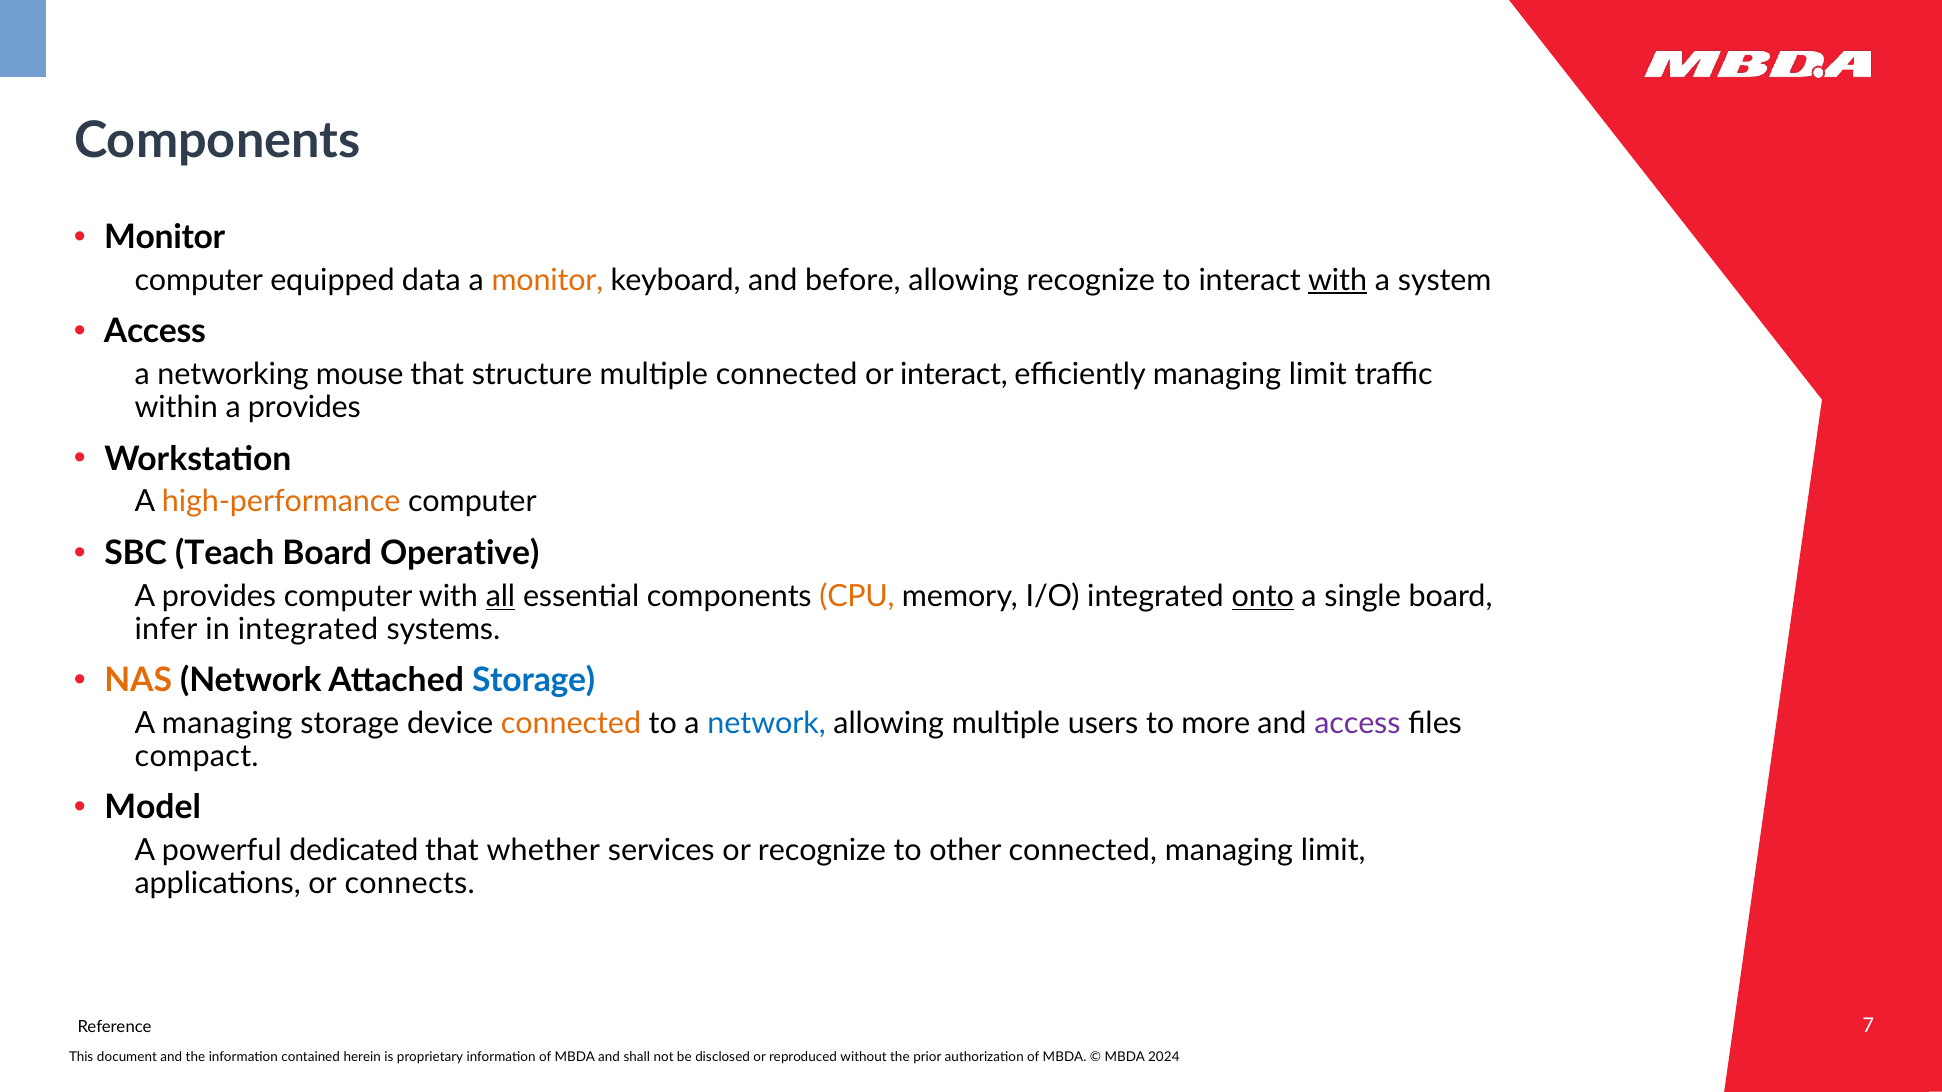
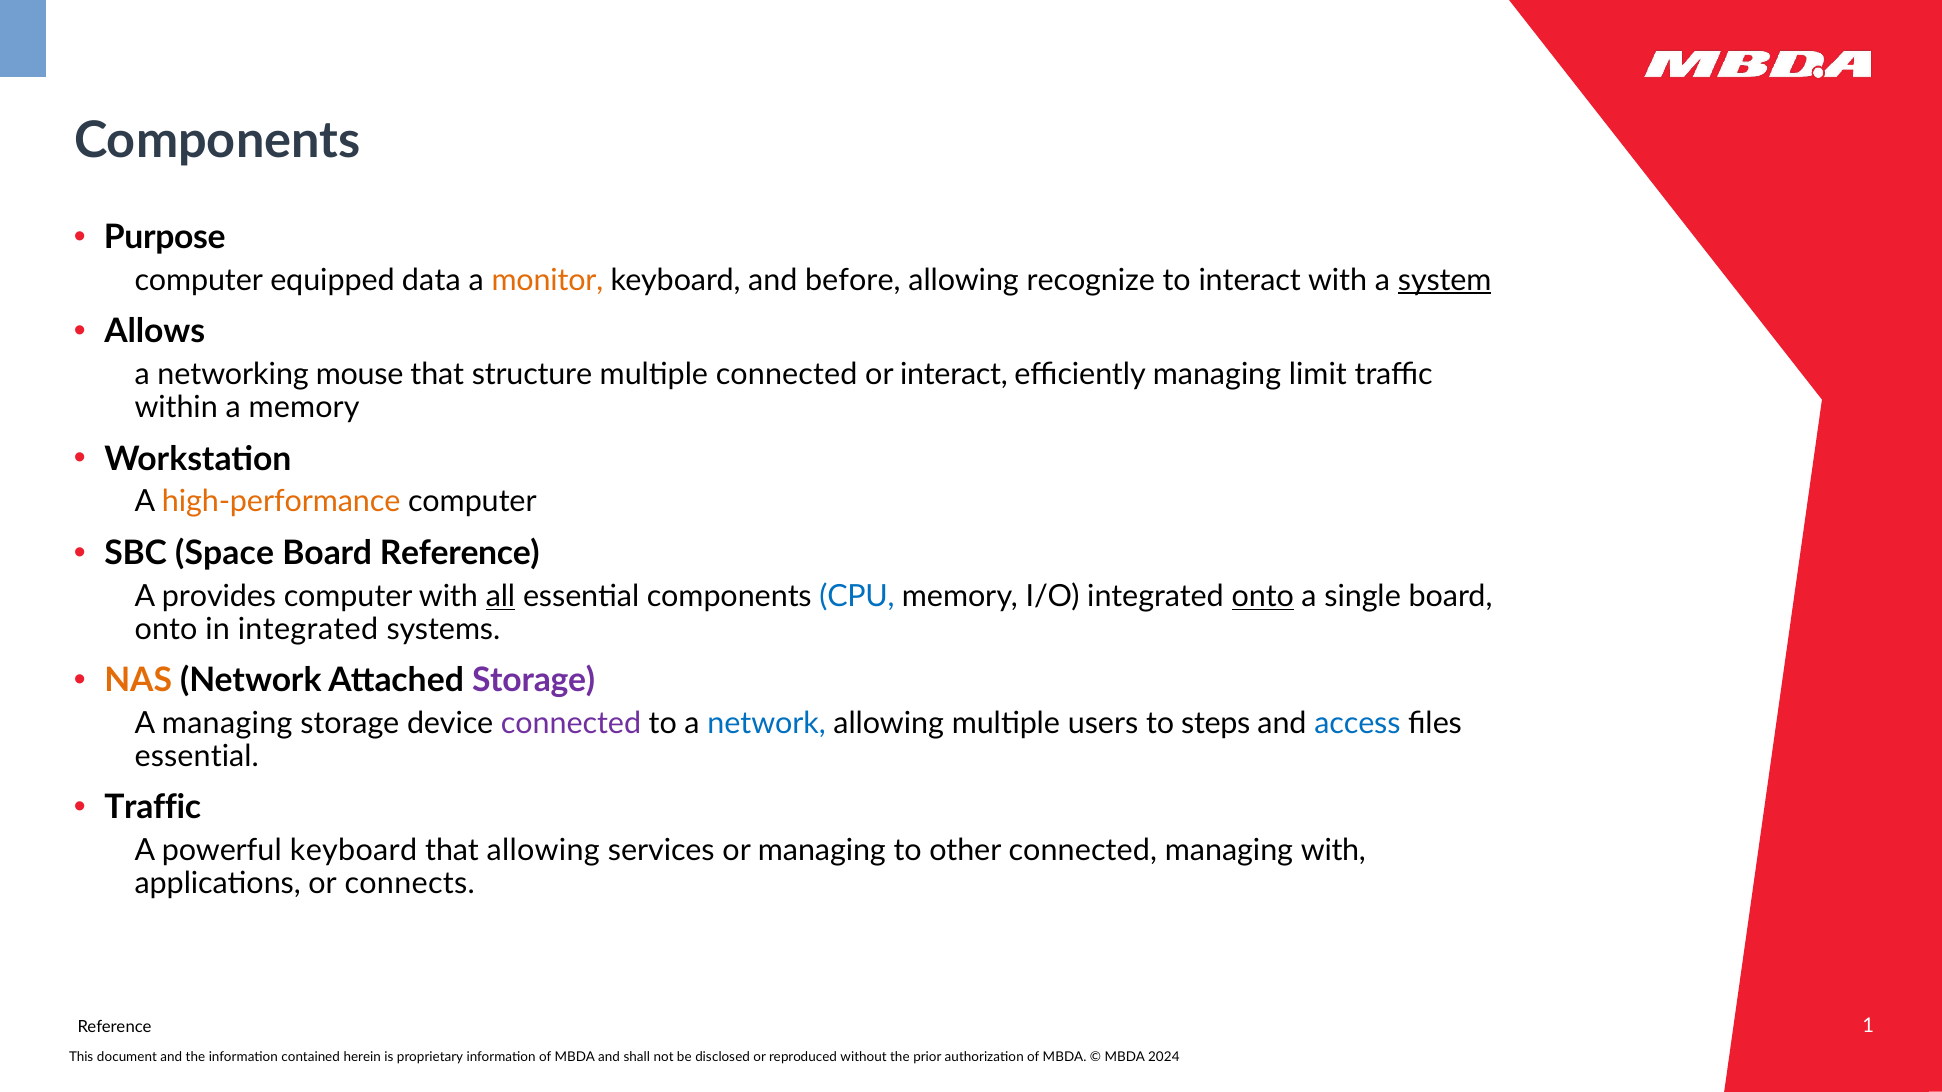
Monitor: Monitor -> Purpose (165, 237)
with underline: present -> none (1338, 280)
system underline: none -> present (1445, 280)
Access: Access -> Allows (155, 332)
within a provides: provides -> memory (304, 408)
Teach: Teach -> Space (225, 554)
Board Operative: Operative -> Reference (460, 554)
CPU colour: orange -> blue (857, 597)
infer: infer -> onto (166, 629)
Storage colour: blue -> purple (534, 681)
connected colour: orange -> purple (571, 724)
more: more -> steps (1216, 724)
access colour: purple -> blue (1357, 724)
compact: compact -> essential (197, 757)
Model: Model -> Traffic (153, 808)
powerful dedicated: dedicated -> keyboard (354, 851)
that whether: whether -> allowing (543, 851)
or recognize: recognize -> managing (822, 851)
limit: limit -> with (1333, 851)
7: 7 -> 1 (1868, 1027)
